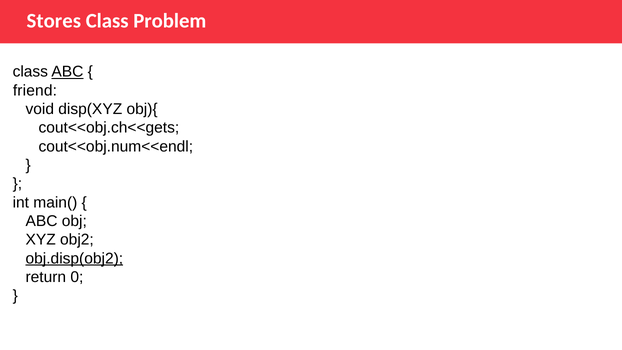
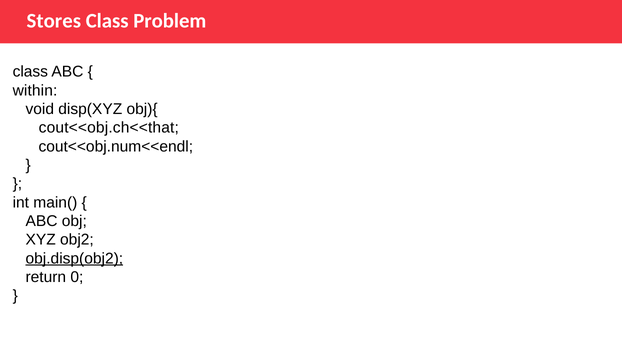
ABC underline: present -> none (67, 72)
friend: friend -> within (35, 90)
cout<<obj.ch<<gets: cout<<obj.ch<<gets -> cout<<obj.ch<<that (109, 128)
